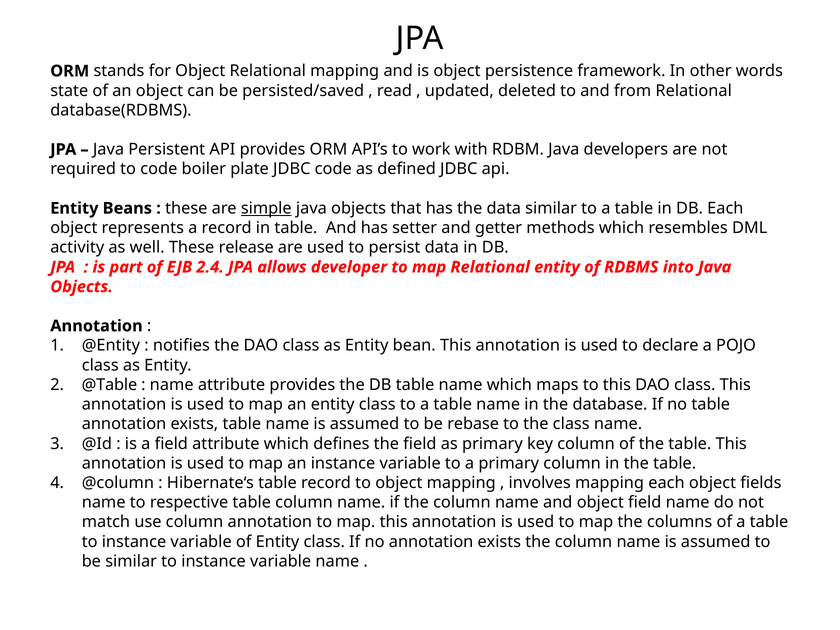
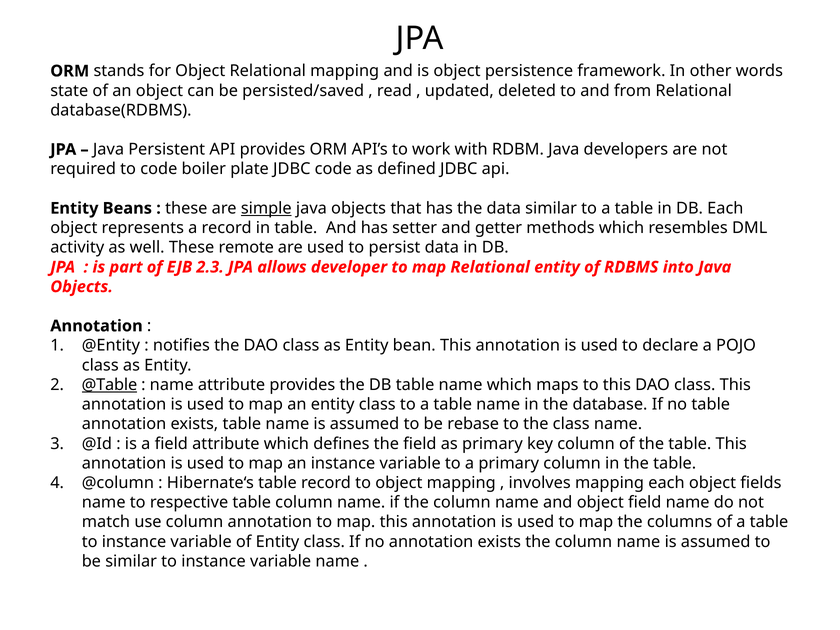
release: release -> remote (246, 248)
2.4: 2.4 -> 2.3 (210, 267)
@Table underline: none -> present (109, 385)
